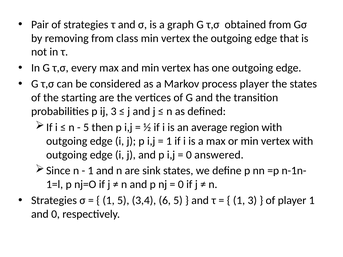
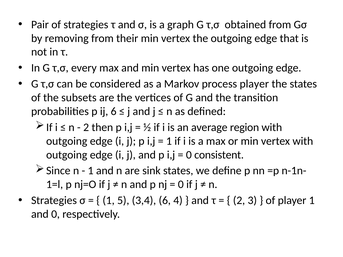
class: class -> their (127, 38)
starting: starting -> subsets (79, 98)
ij 3: 3 -> 6 (114, 111)
5: 5 -> 2 (86, 127)
answered: answered -> consistent (219, 155)
6 5: 5 -> 4 (178, 201)
1: 1 -> 2 (239, 201)
